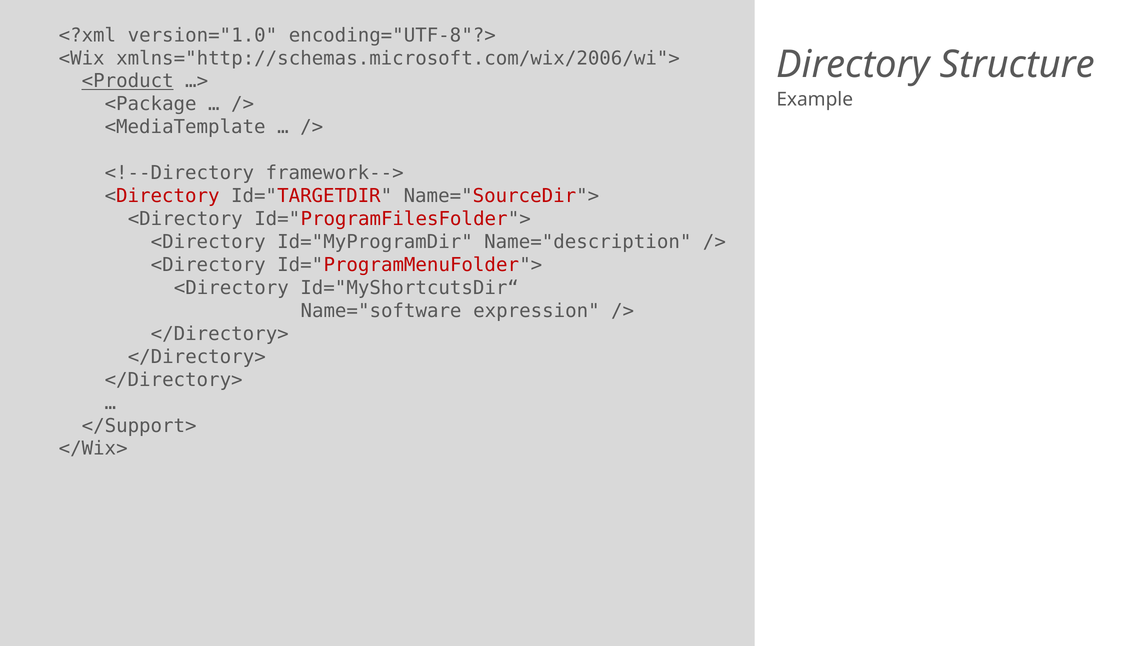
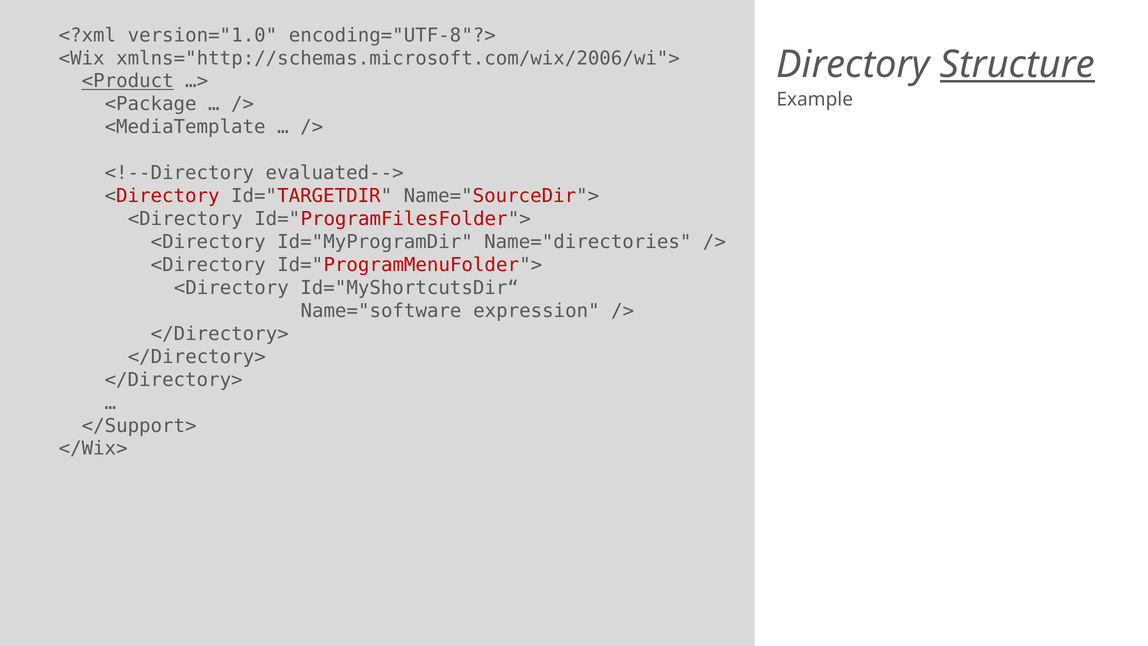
Structure underline: none -> present (1017, 65)
framework-->: framework--> -> evaluated--> (335, 173)
Name="description: Name="description -> Name="directories (588, 242)
